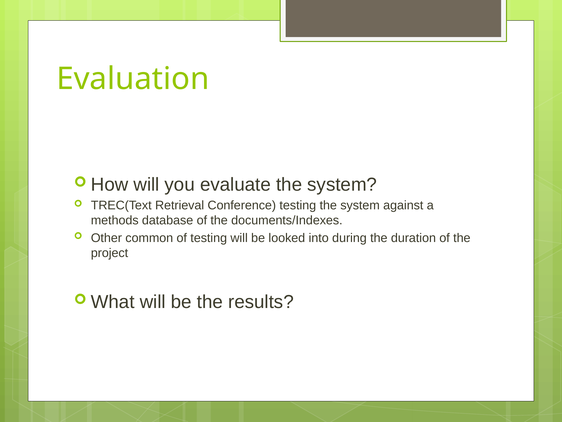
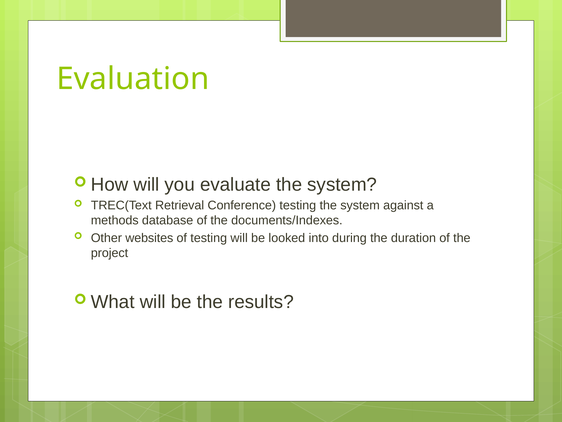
common: common -> websites (149, 238)
